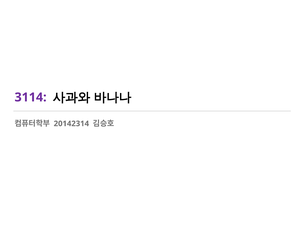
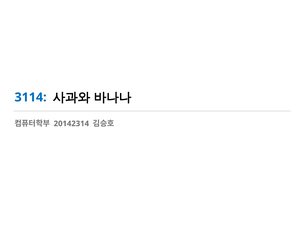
3114 colour: purple -> blue (31, 97)
